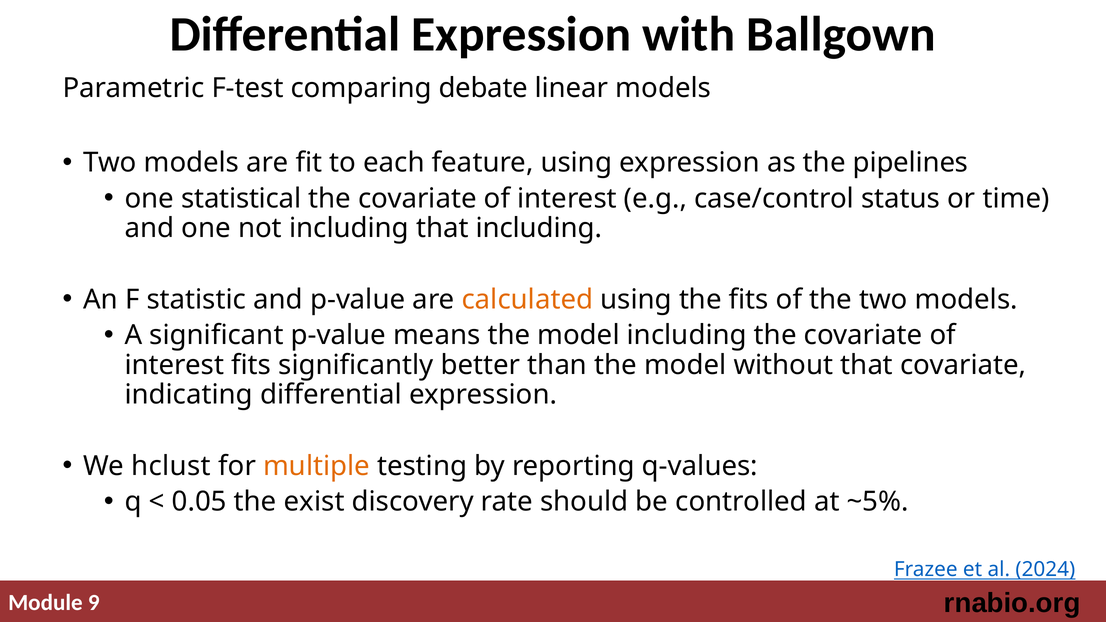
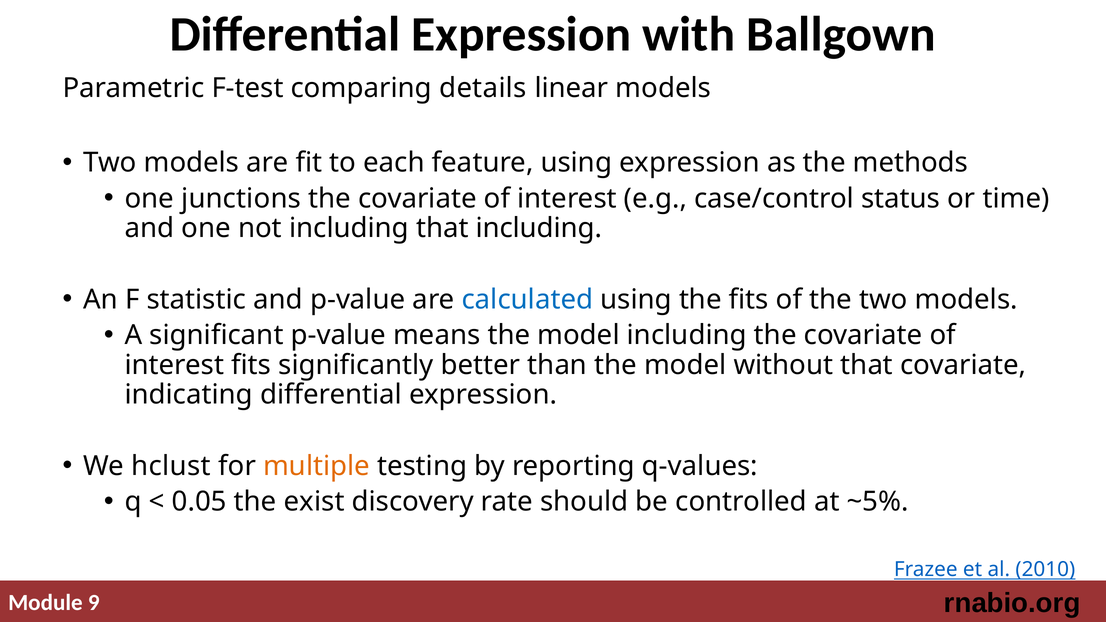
debate: debate -> details (483, 88)
pipelines: pipelines -> methods (910, 163)
statistical: statistical -> junctions (241, 198)
calculated colour: orange -> blue (527, 300)
2024: 2024 -> 2010 (1045, 570)
